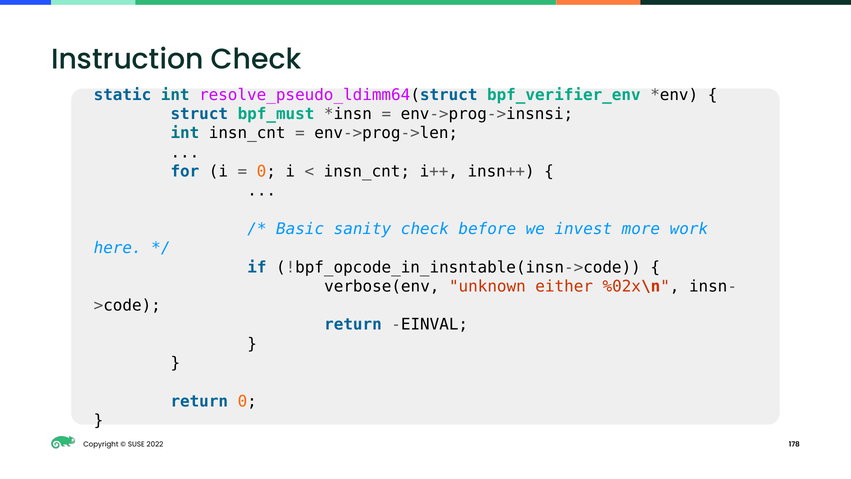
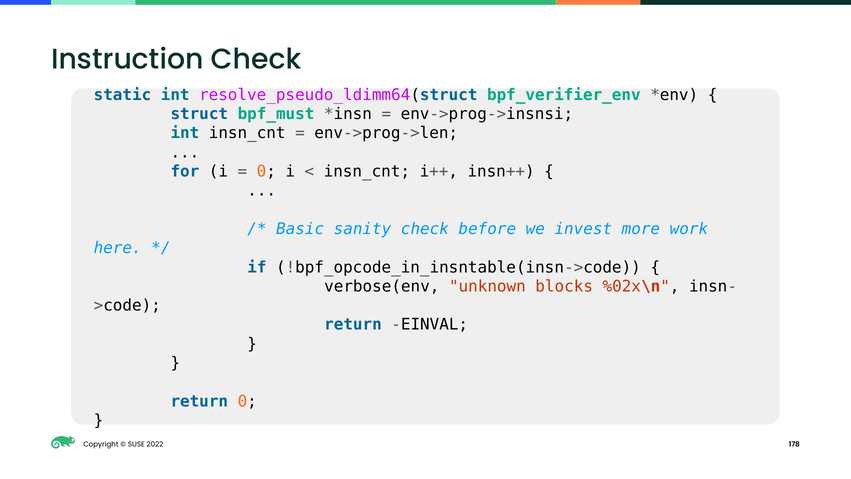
either: either -> blocks (564, 286)
